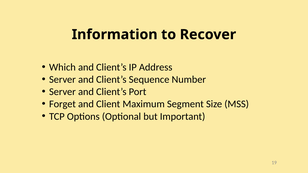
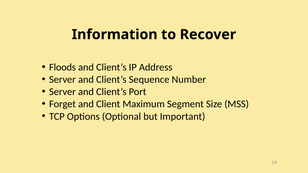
Which: Which -> Floods (62, 67)
